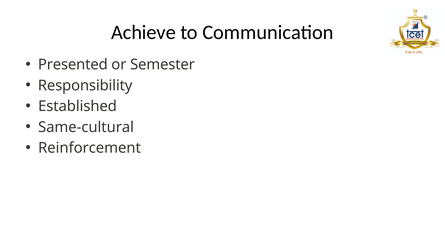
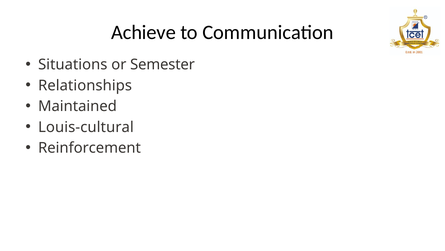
Presented: Presented -> Situations (73, 64)
Responsibility: Responsibility -> Relationships (85, 85)
Established: Established -> Maintained (77, 106)
Same-cultural: Same-cultural -> Louis-cultural (86, 127)
